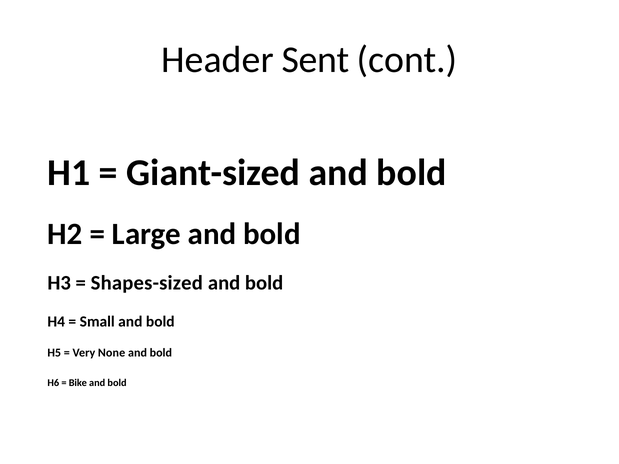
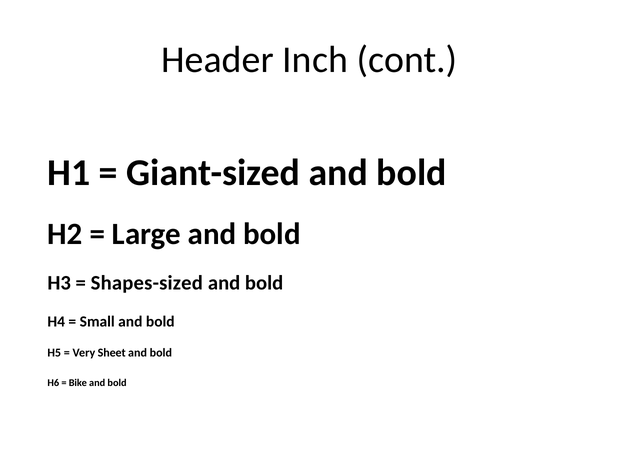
Sent: Sent -> Inch (315, 60)
None: None -> Sheet (112, 353)
